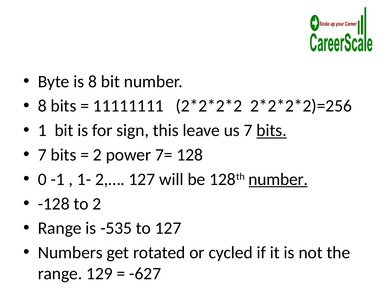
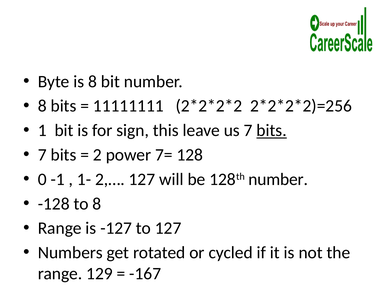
number underline: present -> none (278, 179)
to 2: 2 -> 8 (97, 204)
-535: -535 -> -127 (116, 228)
-627: -627 -> -167 (145, 274)
